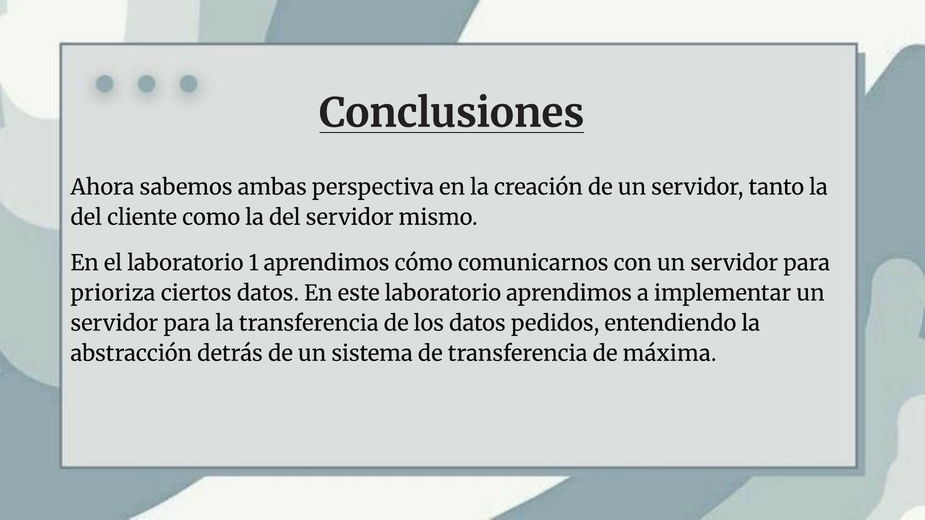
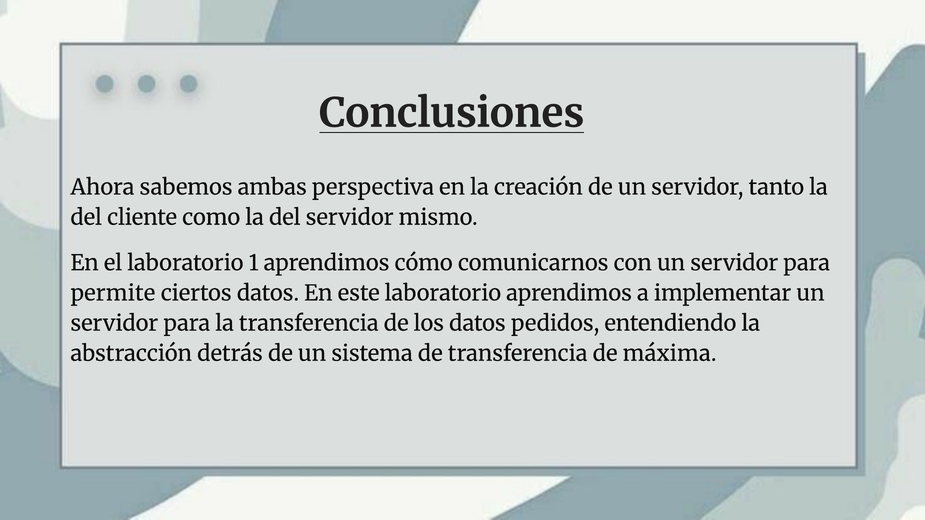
prioriza: prioriza -> permite (113, 293)
